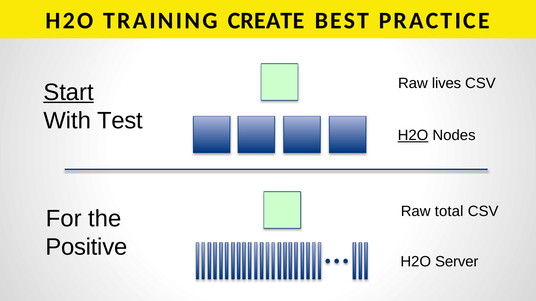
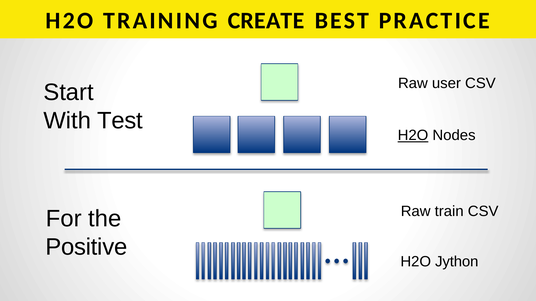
lives: lives -> user (446, 83)
Start underline: present -> none (69, 92)
total: total -> train (449, 212)
Server: Server -> Jython (457, 262)
